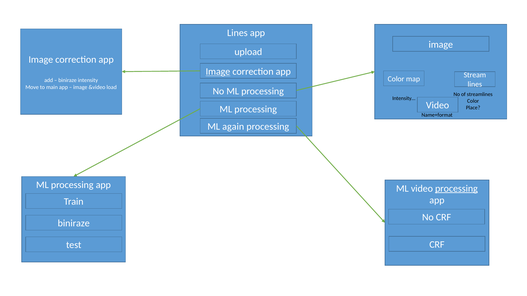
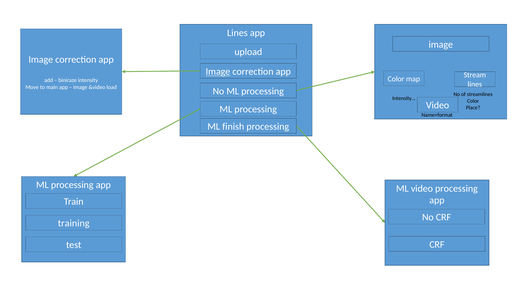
again: again -> finish (233, 127)
processing underline: present -> none (456, 189)
biniraze: biniraze -> training (74, 224)
